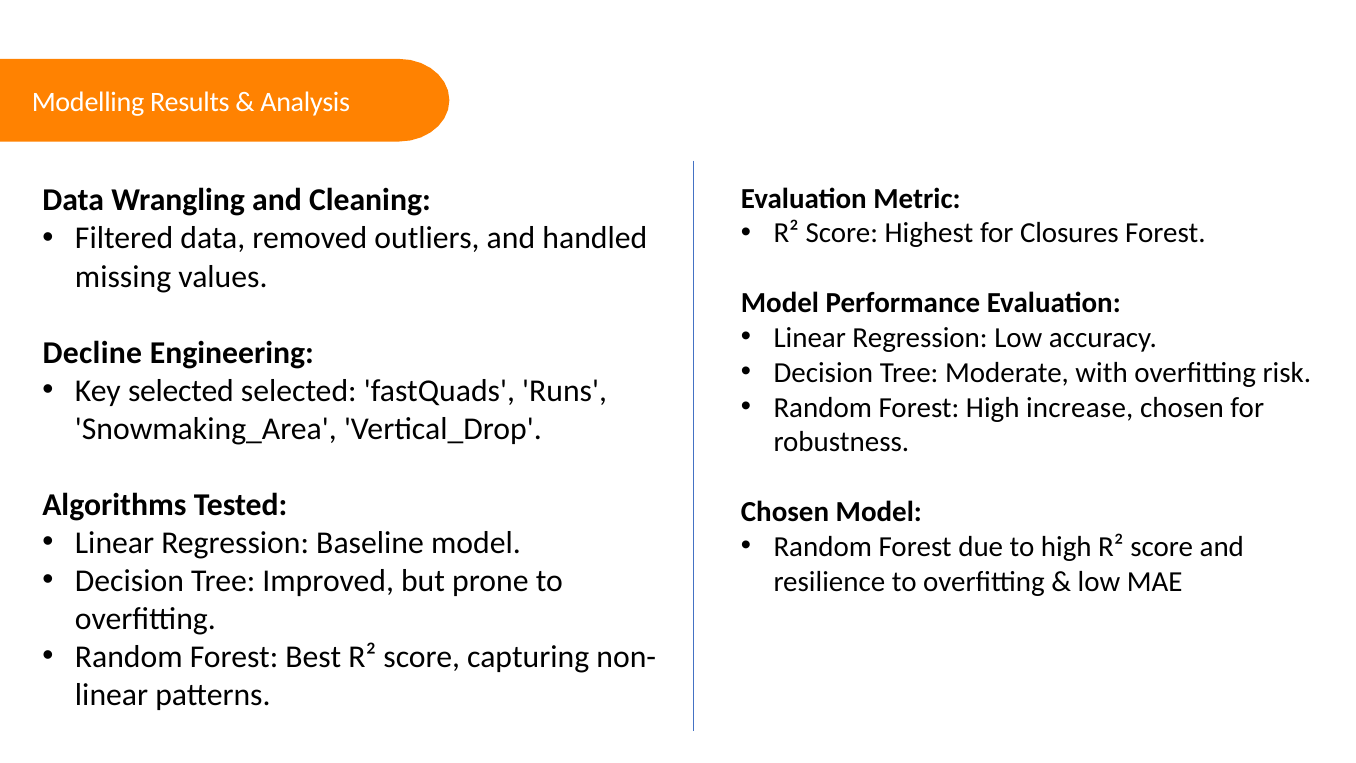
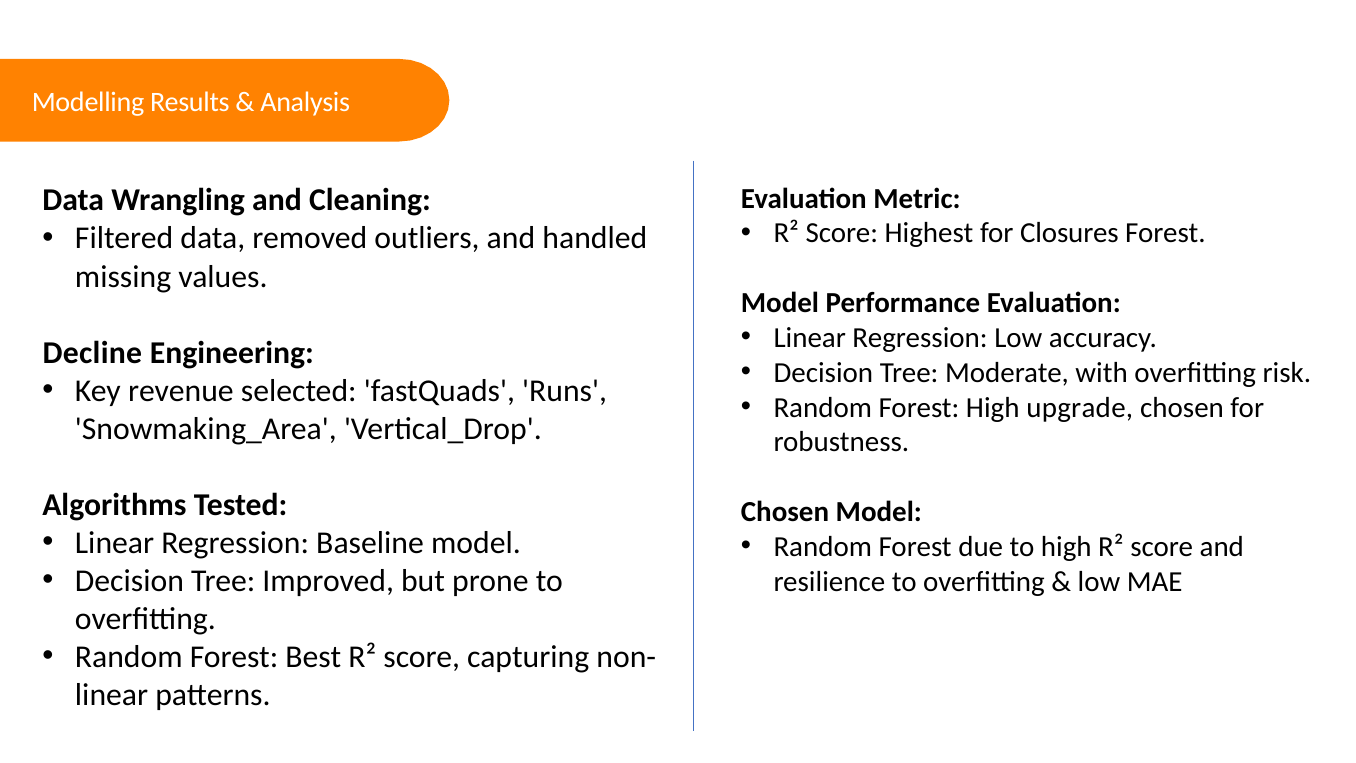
Key selected: selected -> revenue (181, 391)
increase: increase -> upgrade (1080, 407)
